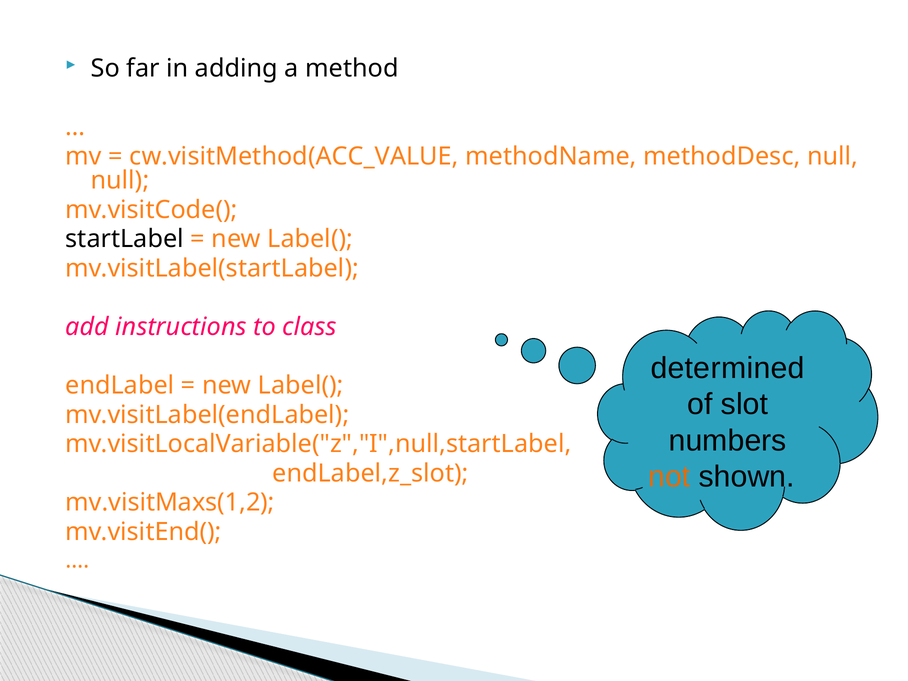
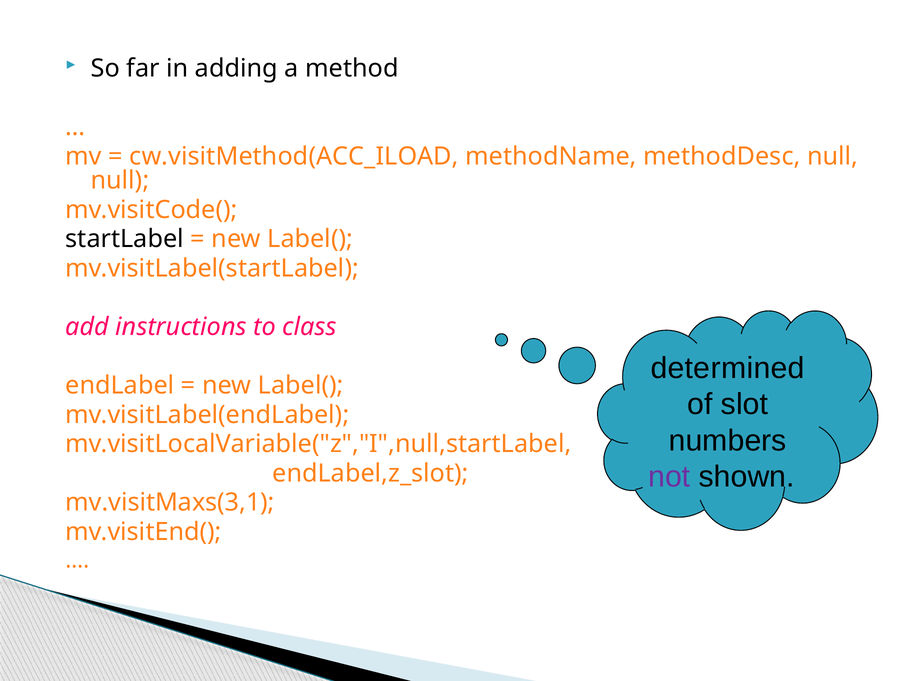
cw.visitMethod(ACC_VALUE: cw.visitMethod(ACC_VALUE -> cw.visitMethod(ACC_ILOAD (294, 156)
not colour: orange -> purple (669, 477)
mv.visitMaxs(1,2: mv.visitMaxs(1,2 -> mv.visitMaxs(3,1 (170, 503)
